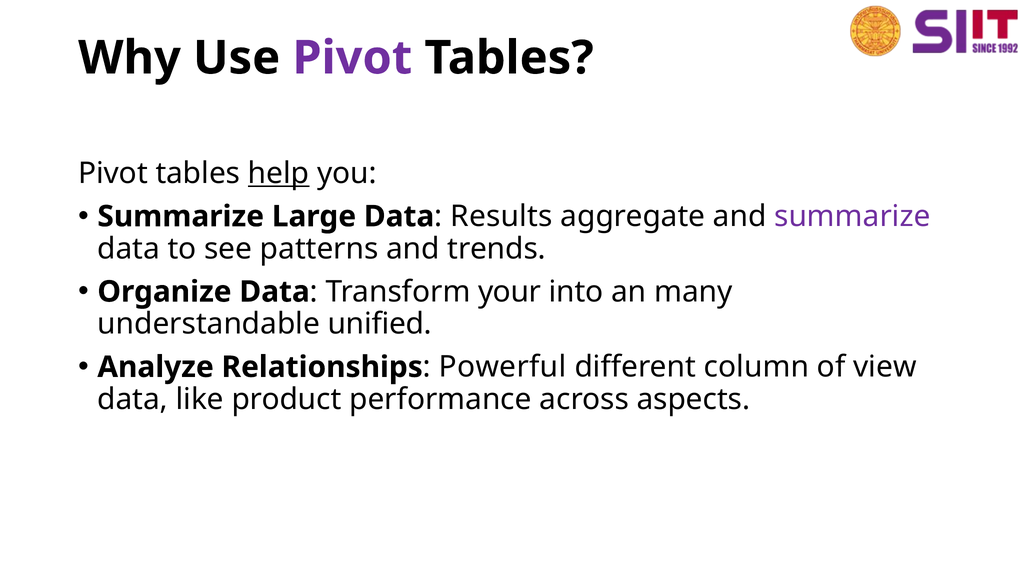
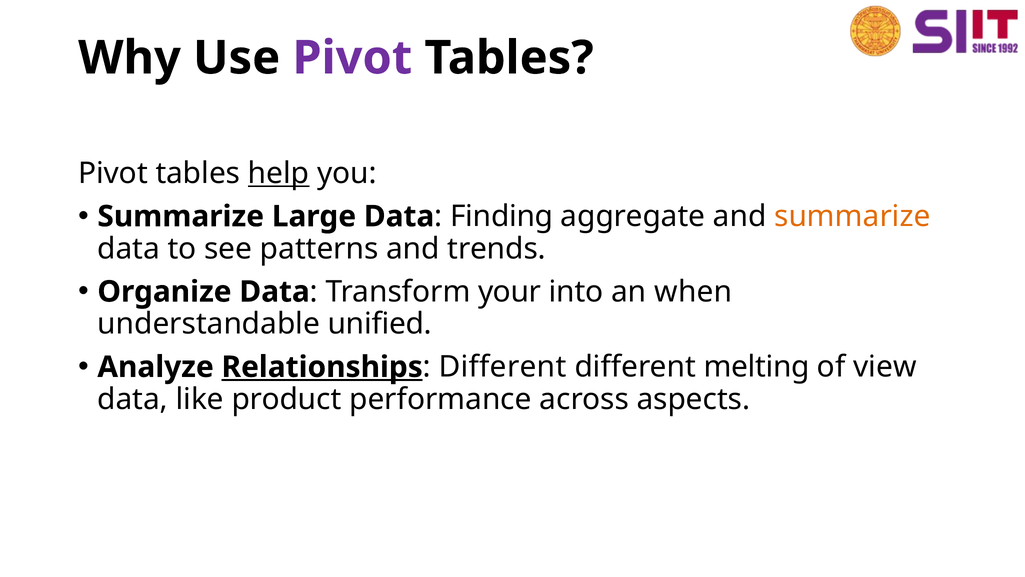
Results: Results -> Finding (502, 216)
summarize colour: purple -> orange (852, 216)
many: many -> when (693, 292)
Relationships underline: none -> present (322, 367)
Powerful: Powerful -> Different (503, 367)
column: column -> melting (757, 367)
